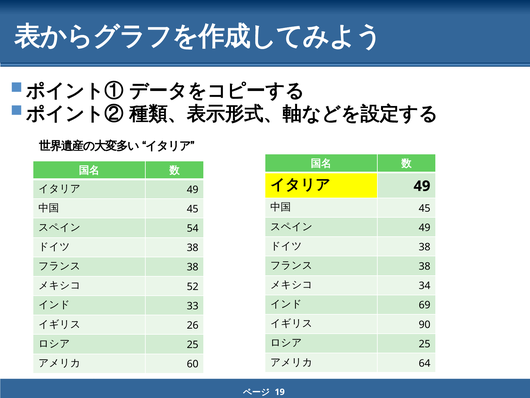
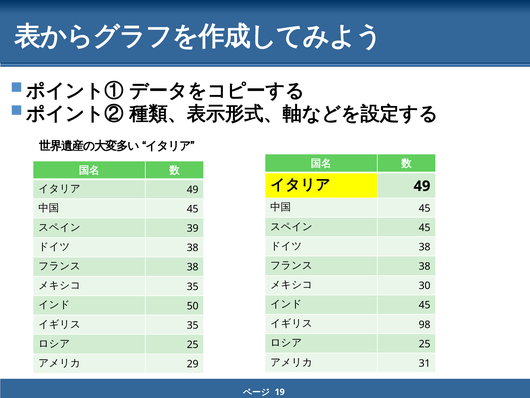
49: 49 -> 45 (425, 227)
54: 54 -> 39 (193, 228)
34: 34 -> 30 (425, 285)
52: 52 -> 35 (193, 286)
69: 69 -> 45 (425, 305)
33: 33 -> 50 (193, 306)
90: 90 -> 98 (425, 324)
26: 26 -> 35 (193, 325)
64: 64 -> 31 (425, 363)
60: 60 -> 29 (193, 364)
